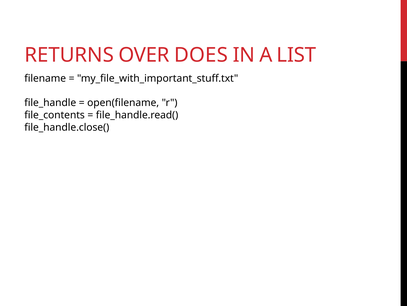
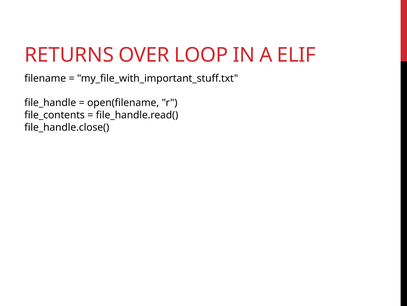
DOES: DOES -> LOOP (201, 55)
LIST: LIST -> ELIF (296, 55)
